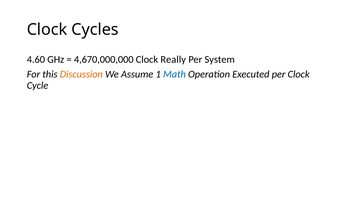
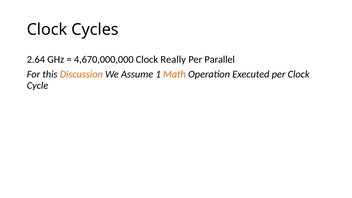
4.60: 4.60 -> 2.64 (36, 60)
System: System -> Parallel (220, 60)
Math colour: blue -> orange (174, 74)
